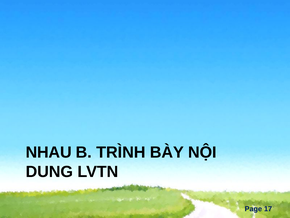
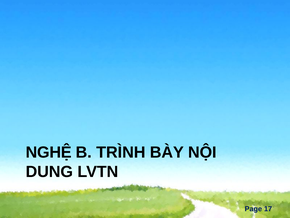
NHAU: NHAU -> NGHỆ (49, 152)
